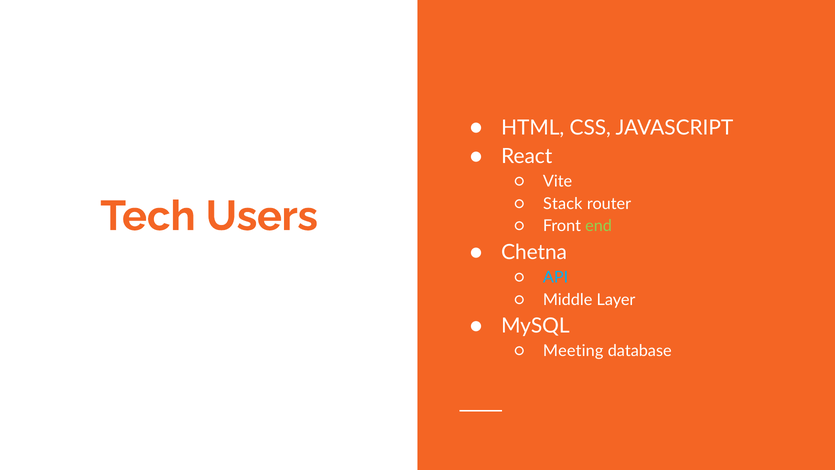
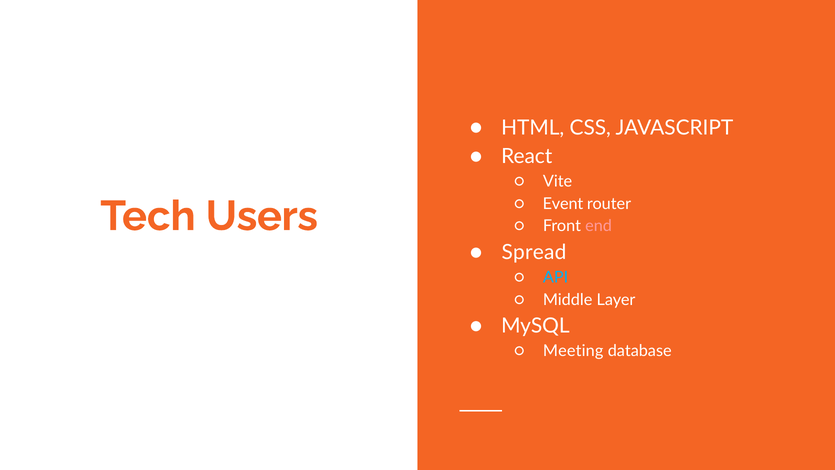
Stack: Stack -> Event (563, 204)
end colour: light green -> pink (599, 226)
Chetna: Chetna -> Spread (534, 252)
